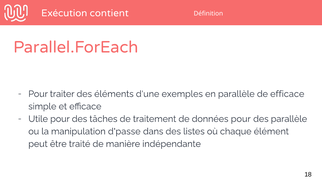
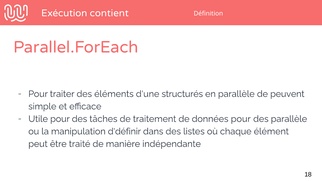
exemples: exemples -> structurés (182, 94)
de efficace: efficace -> peuvent (287, 94)
d'passe: d'passe -> d'définir (124, 131)
